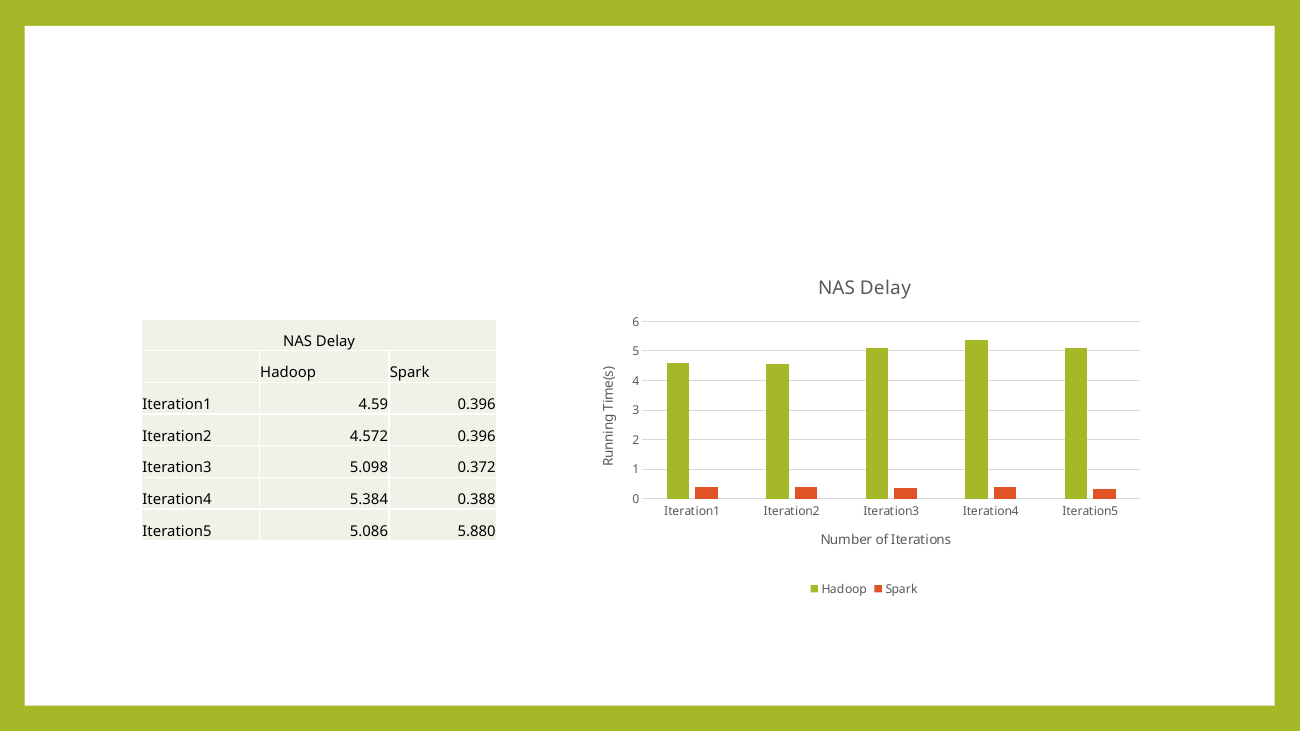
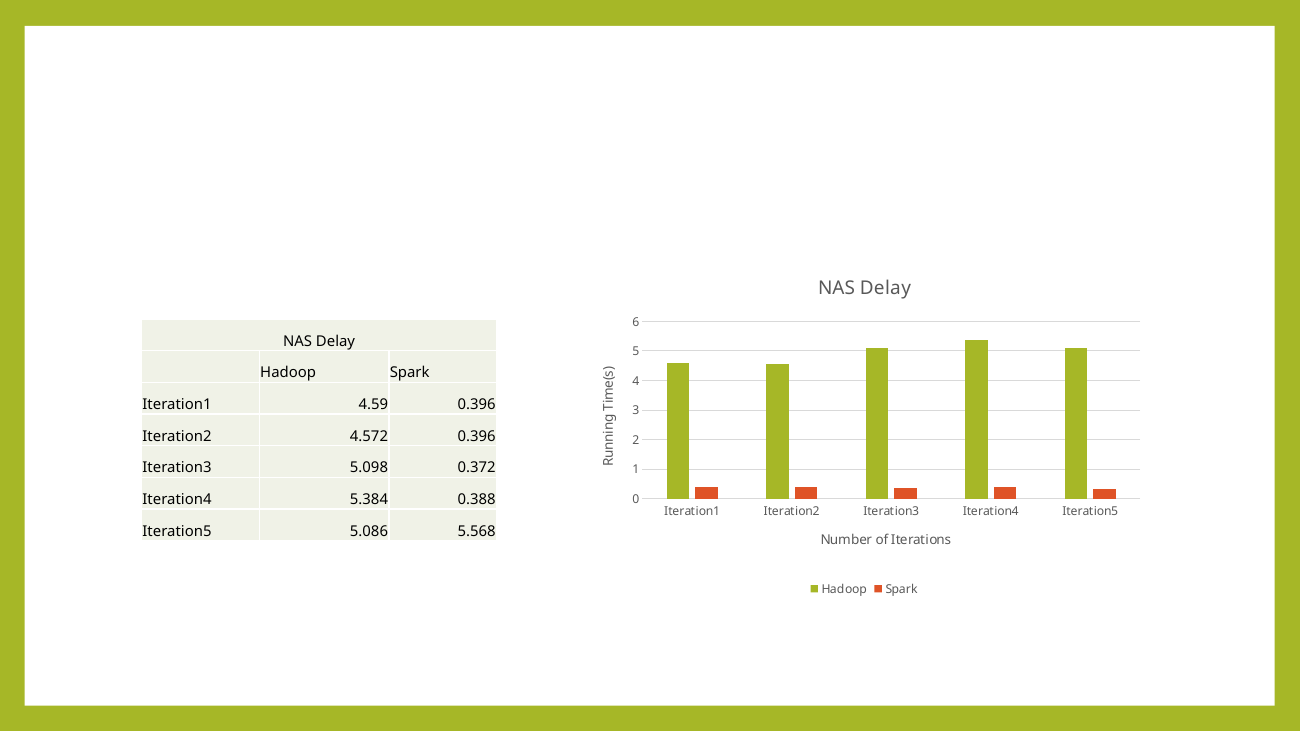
5.880: 5.880 -> 5.568 (477, 532)
